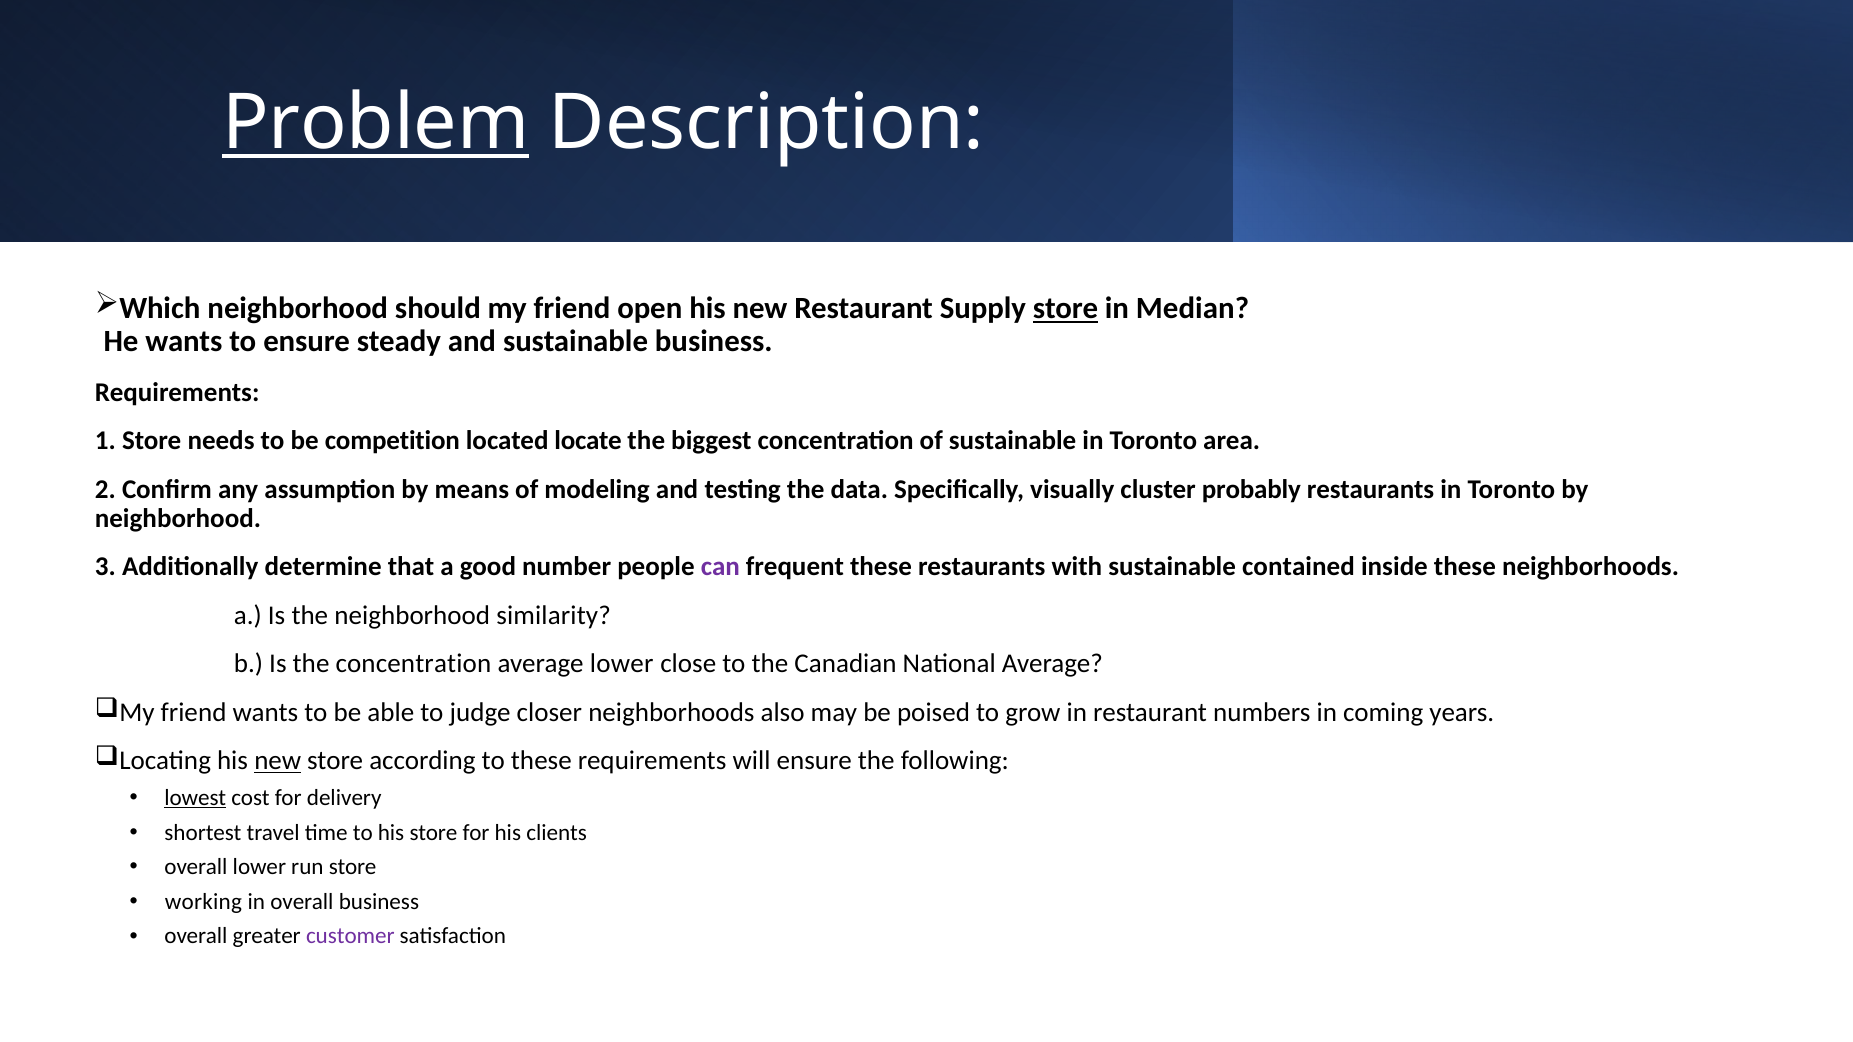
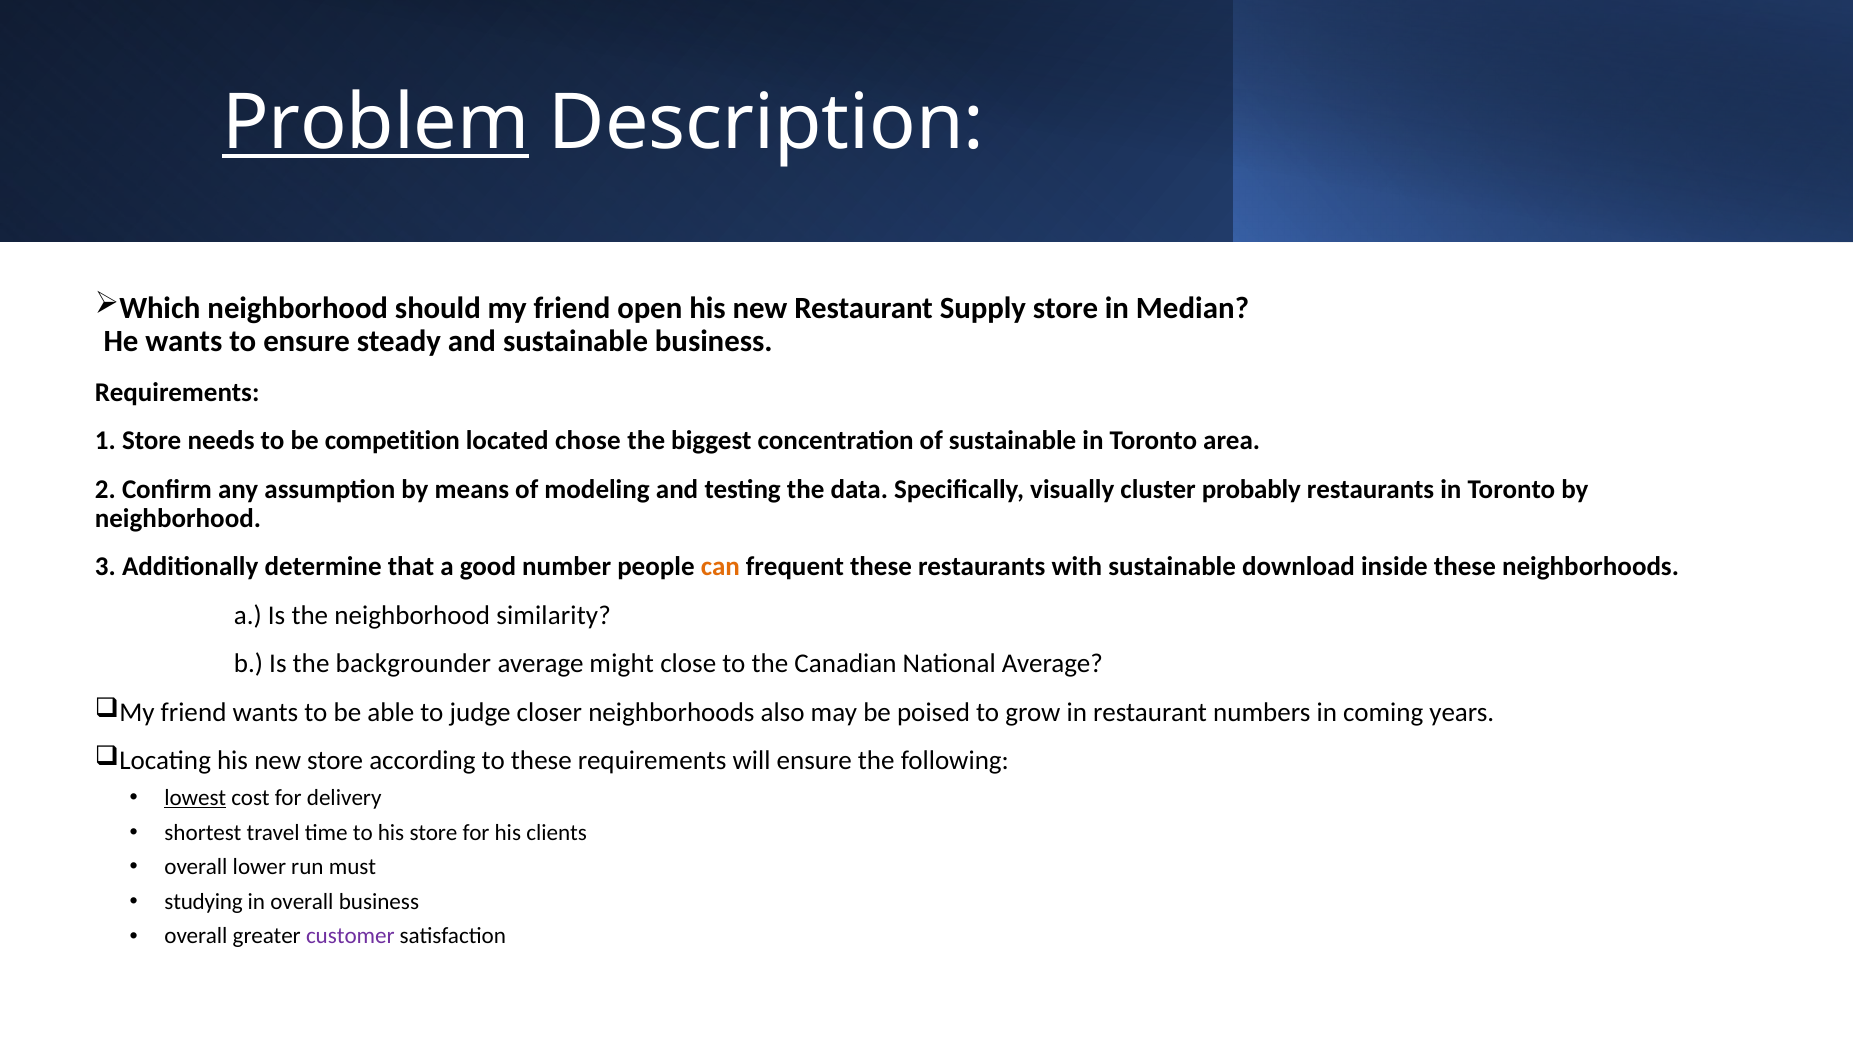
store underline: present -> none (1066, 308)
locate: locate -> chose (588, 441)
can colour: purple -> orange (720, 567)
contained: contained -> download (1298, 567)
the concentration: concentration -> backgrounder (413, 664)
average lower: lower -> might (622, 664)
new underline: present -> none (278, 761)
run store: store -> must (352, 867)
working: working -> studying (204, 902)
